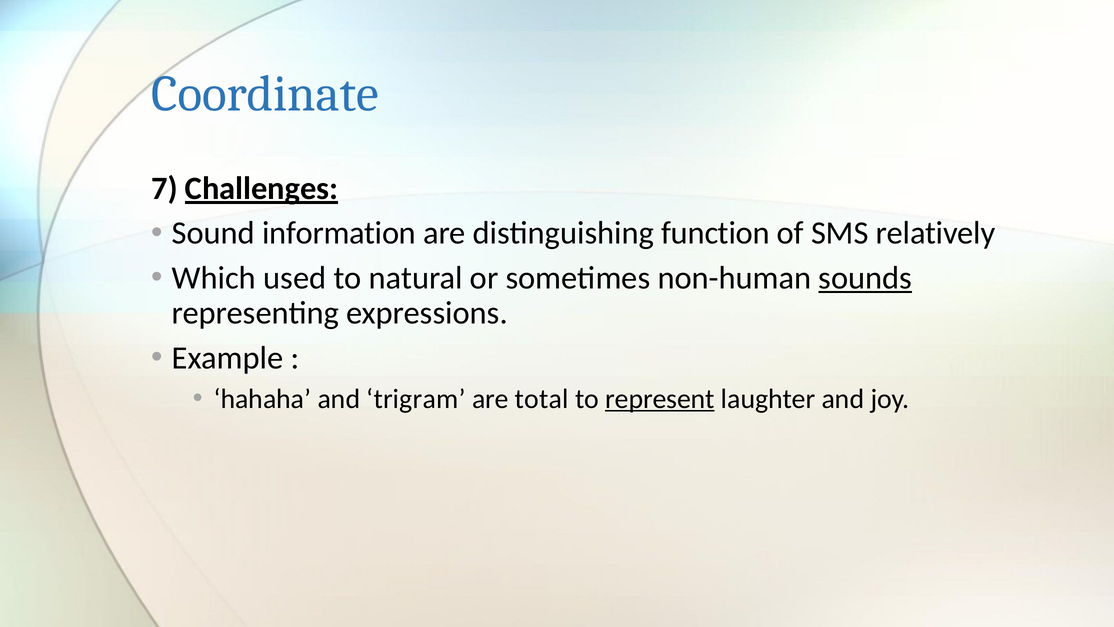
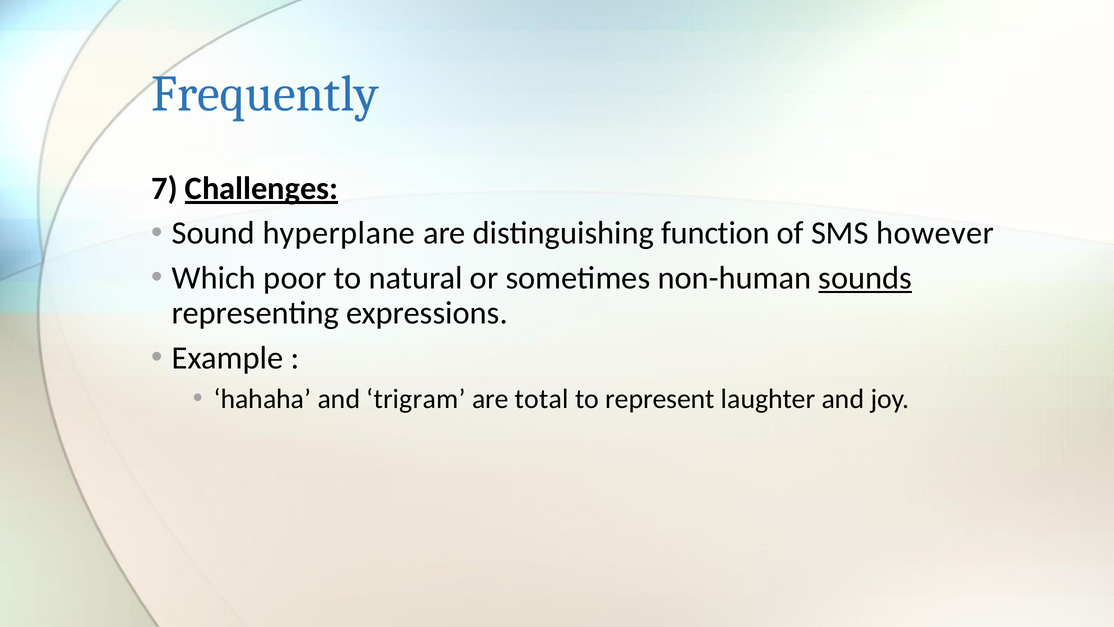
Coordinate: Coordinate -> Frequently (265, 94)
information: information -> hyperplane (339, 233)
relatively: relatively -> however (935, 233)
used: used -> poor (295, 278)
represent underline: present -> none (660, 399)
